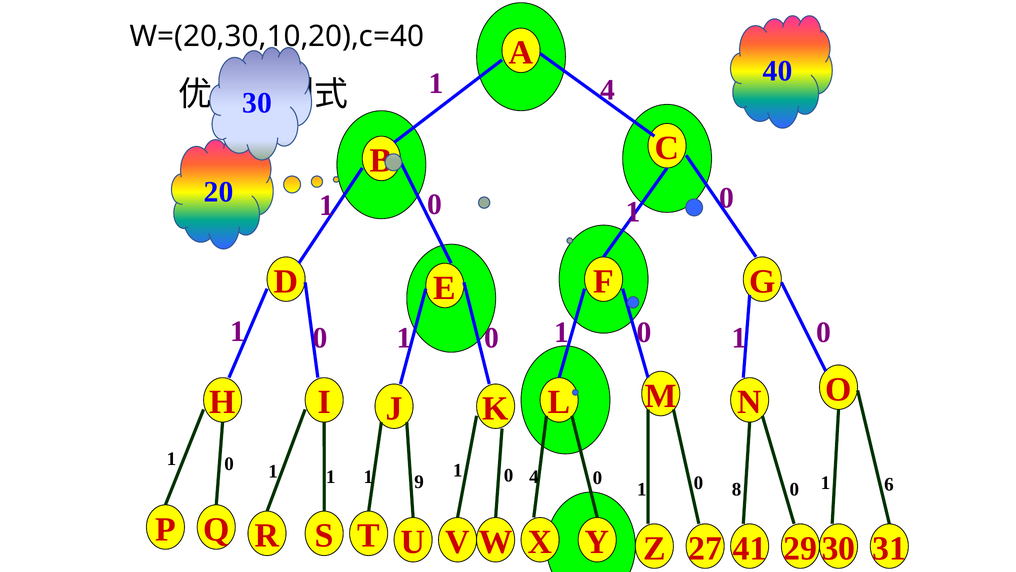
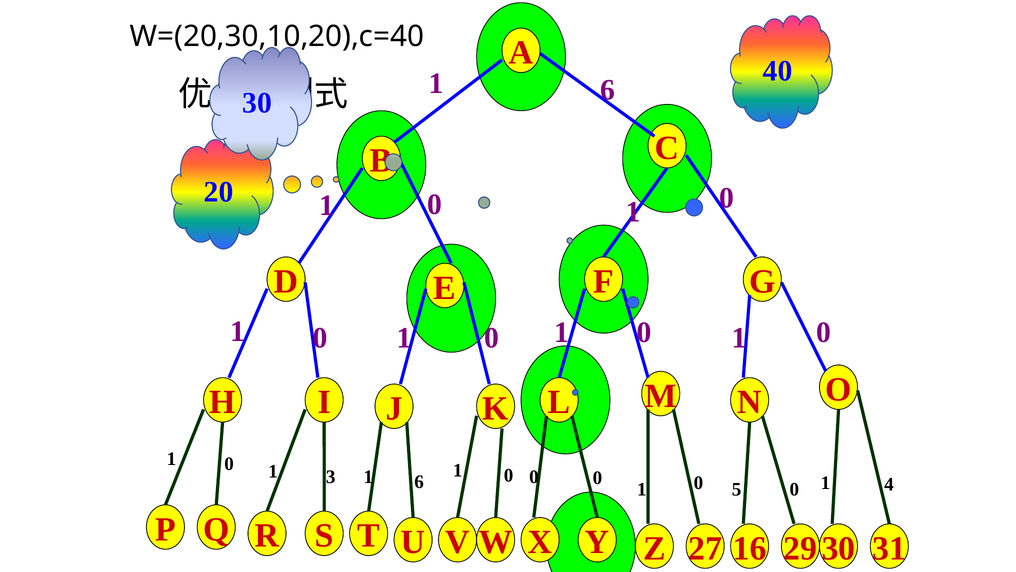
4: 4 -> 6 (608, 90)
0 1 1: 1 -> 3 (331, 476)
9: 9 -> 6 (419, 482)
4: 4 -> 0 (534, 476)
8: 8 -> 5 (737, 489)
6: 6 -> 4 (889, 484)
41: 41 -> 16 (750, 548)
